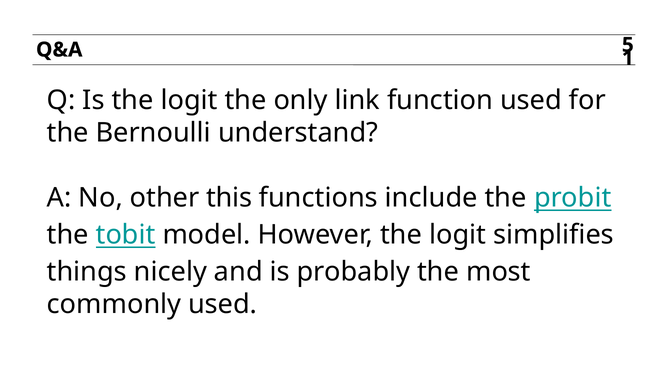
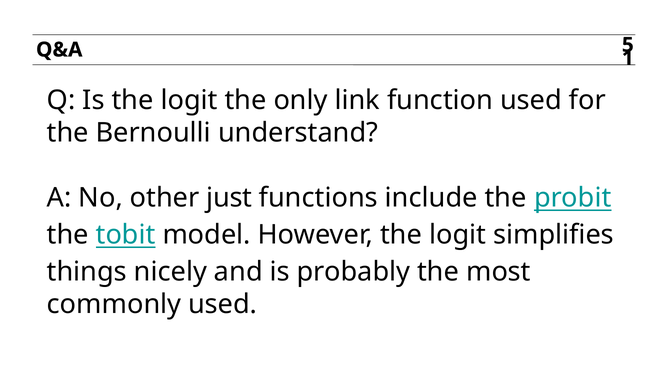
this: this -> just (229, 198)
